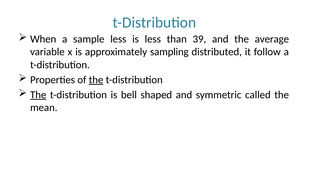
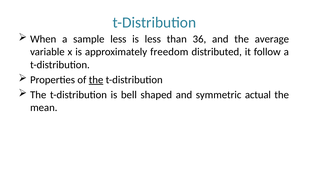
39: 39 -> 36 (199, 39)
sampling: sampling -> freedom (169, 52)
The underline: present -> none (38, 95)
called: called -> actual (258, 95)
